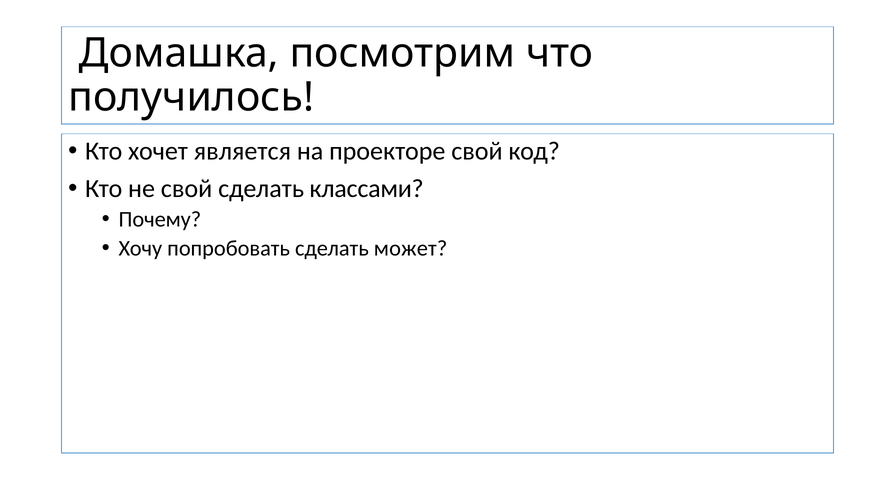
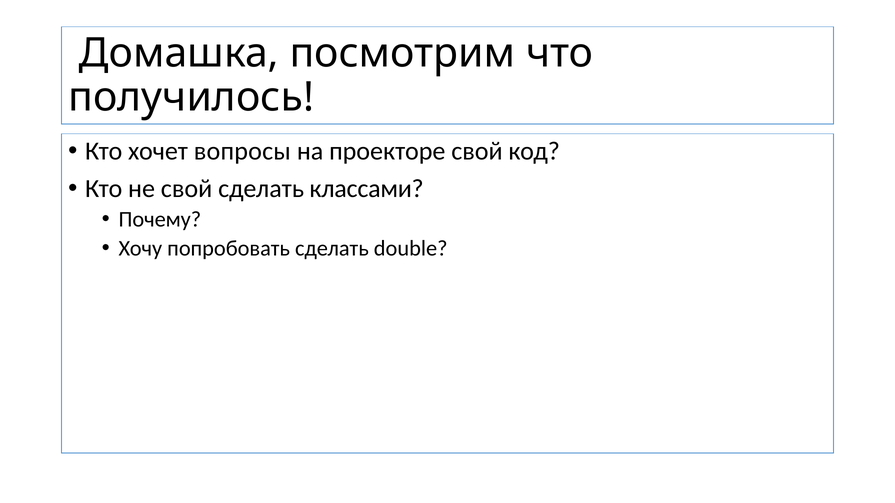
является: является -> вопросы (242, 151)
может: может -> double (411, 249)
